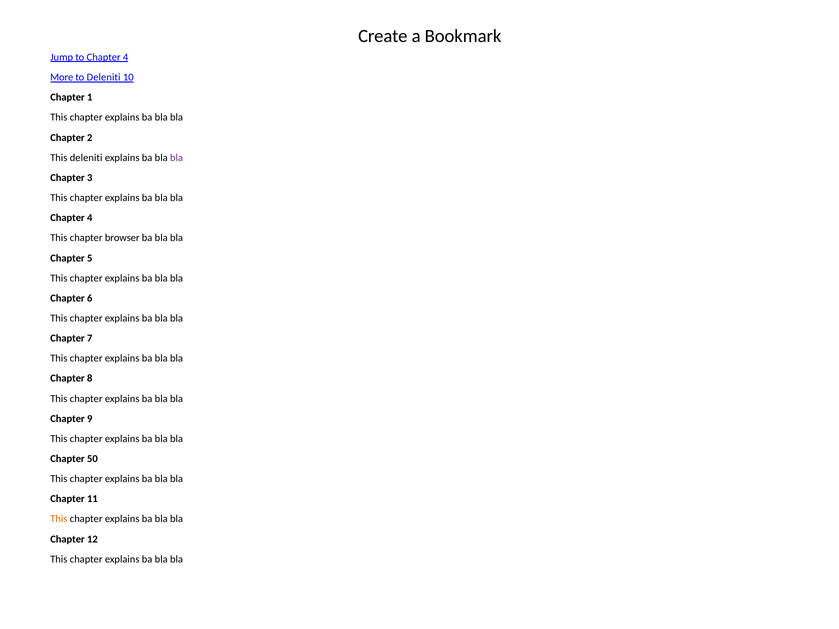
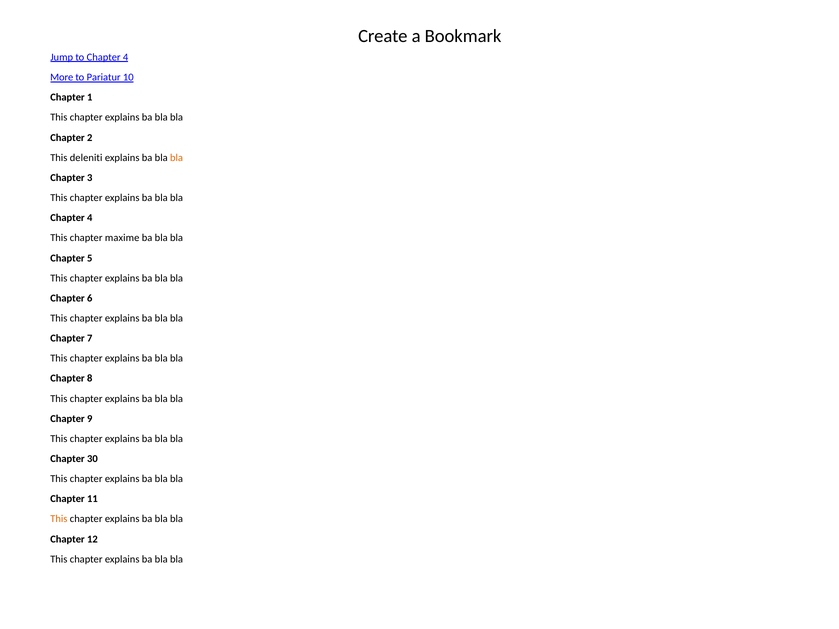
to Deleniti: Deleniti -> Pariatur (104, 77)
bla colour: purple -> orange (177, 158)
browser: browser -> maxime (122, 238)
50: 50 -> 30 (92, 459)
